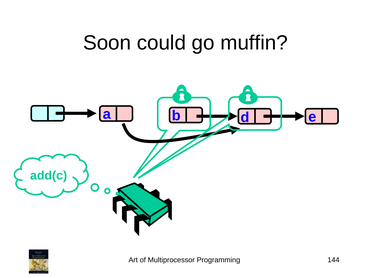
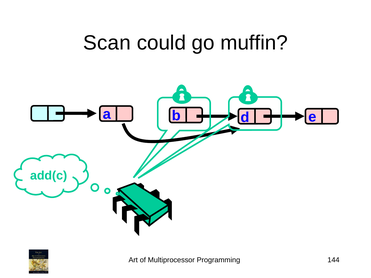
Soon: Soon -> Scan (107, 43)
